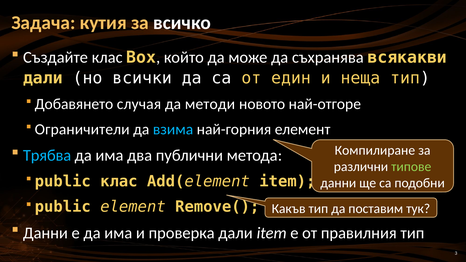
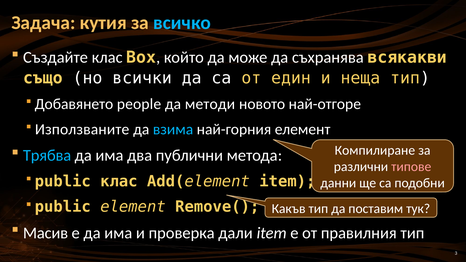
всичко colour: white -> light blue (182, 23)
дали: дали -> също (43, 78)
случая: случая -> people (139, 104)
Ограничители: Ограничители -> Използваните (82, 130)
типове colour: light green -> pink (411, 167)
Данни: Данни -> Масив (46, 233)
